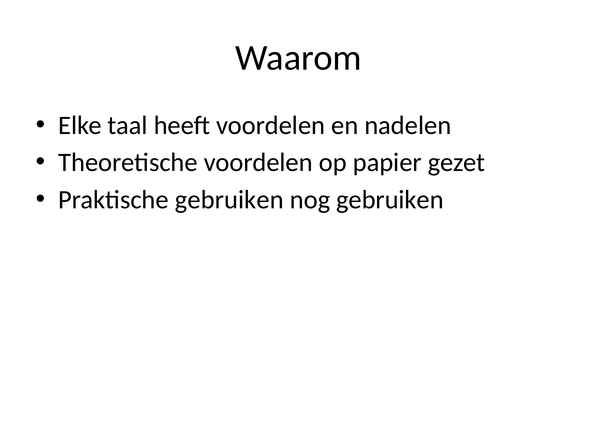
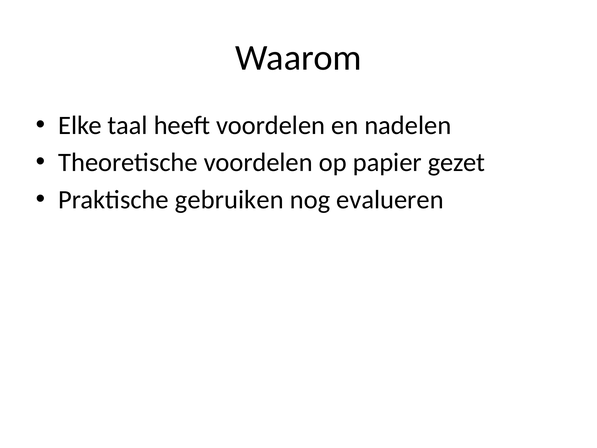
nog gebruiken: gebruiken -> evalueren (390, 200)
